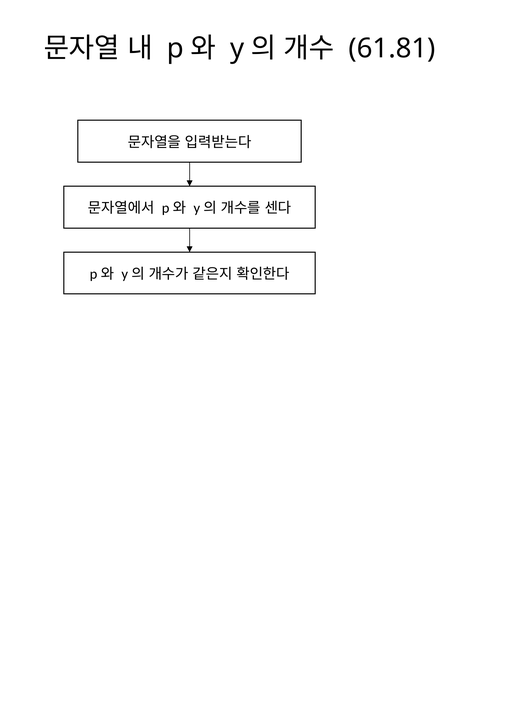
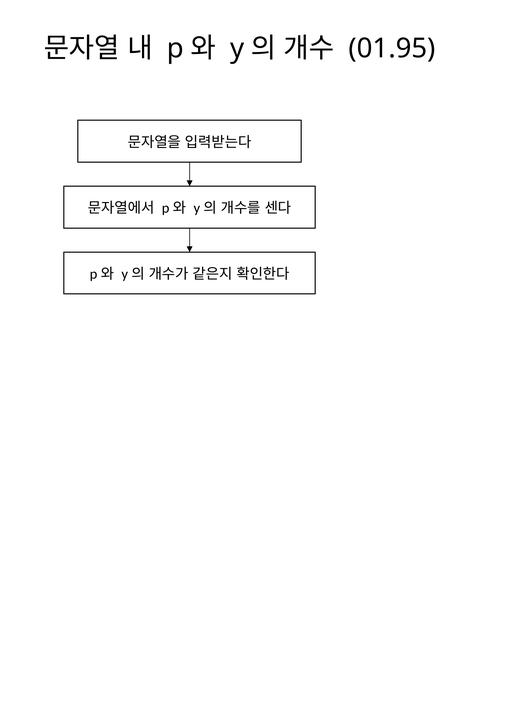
61.81: 61.81 -> 01.95 (392, 49)
